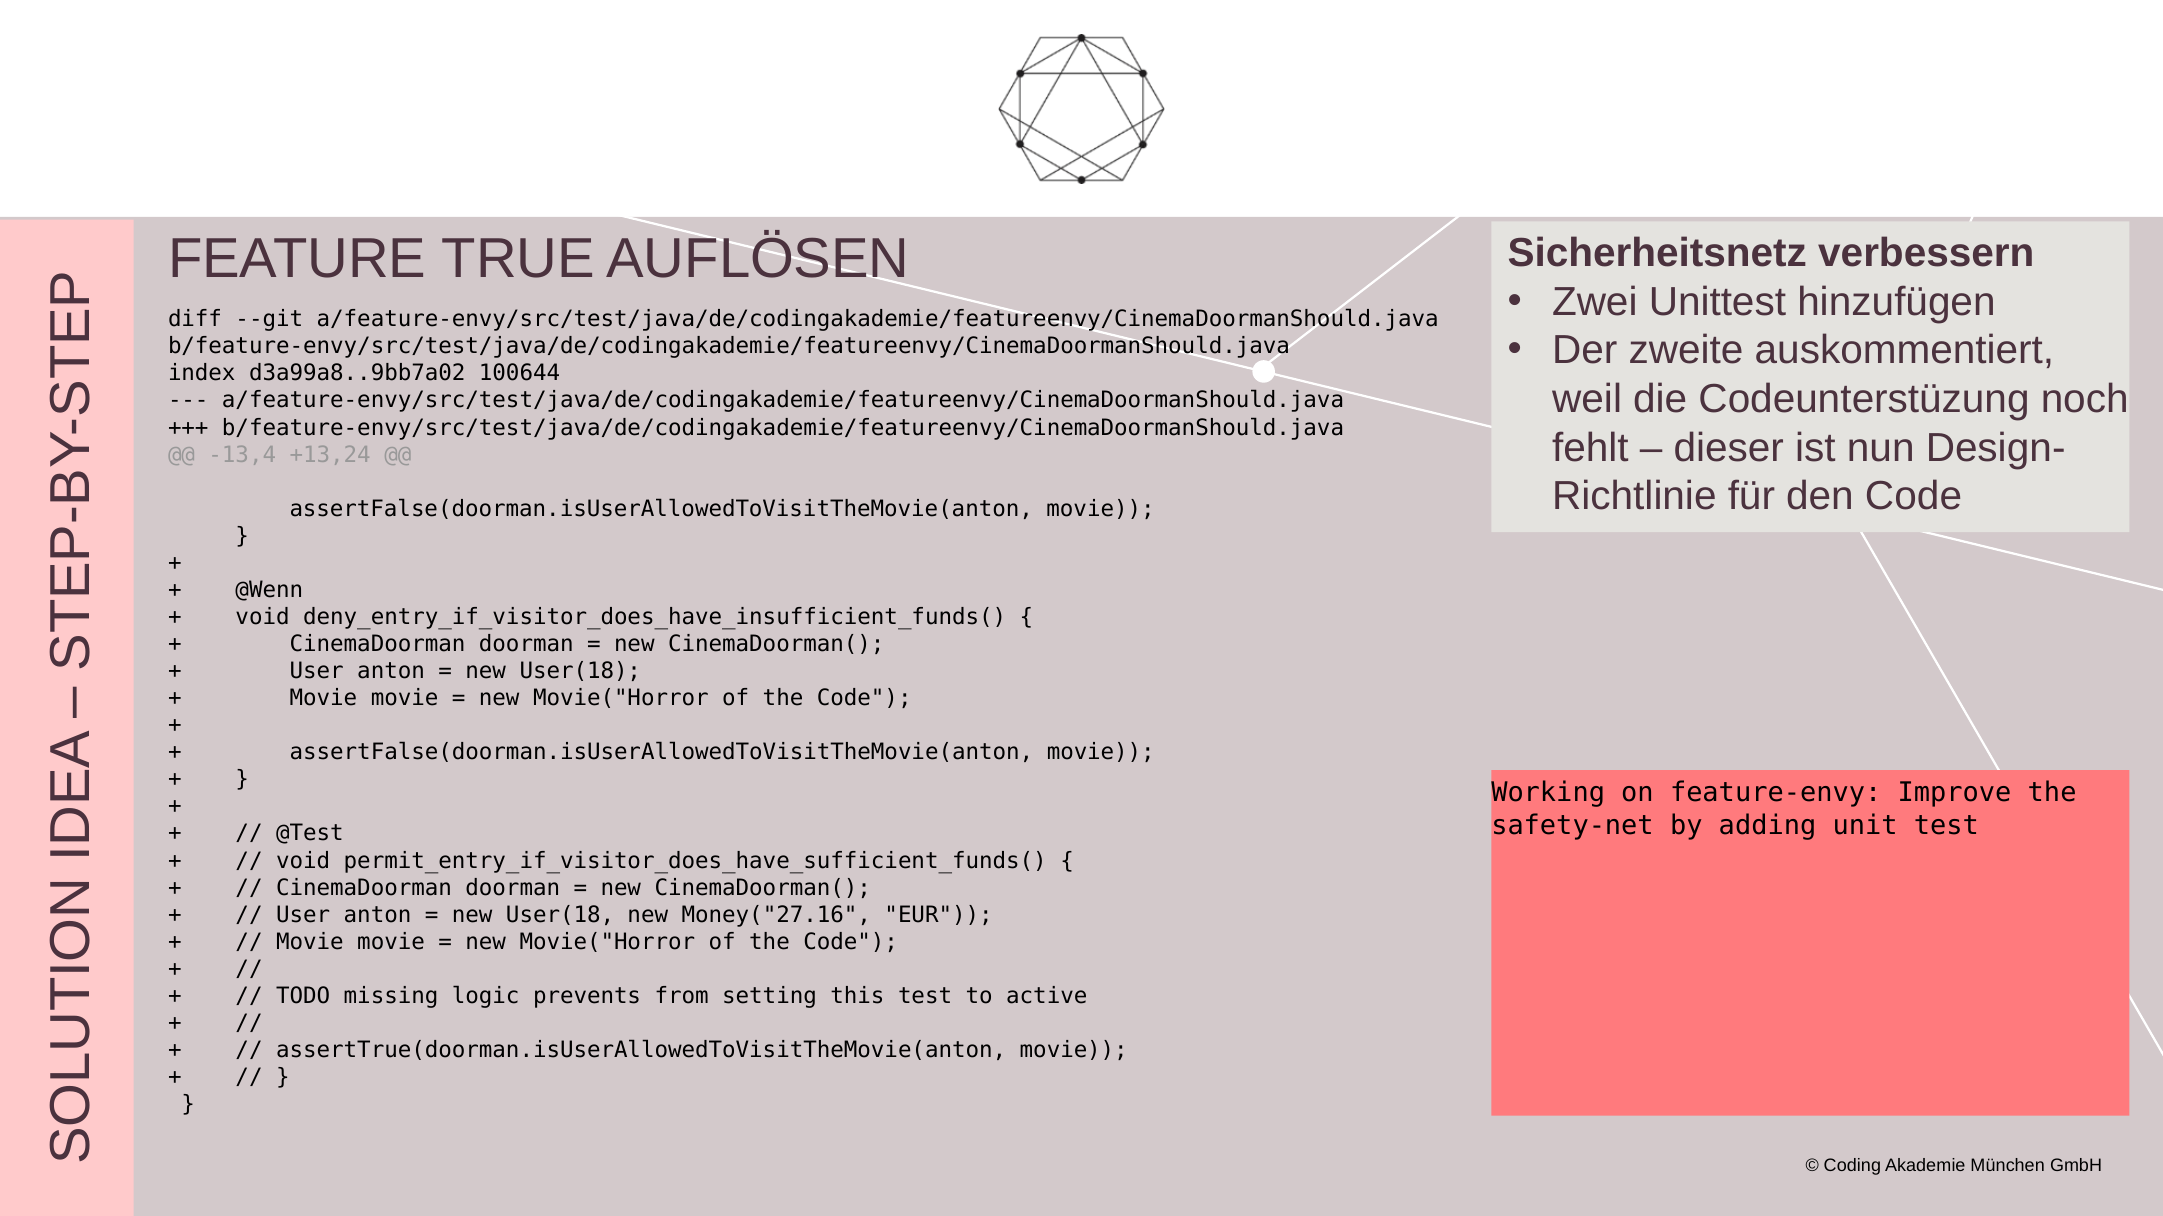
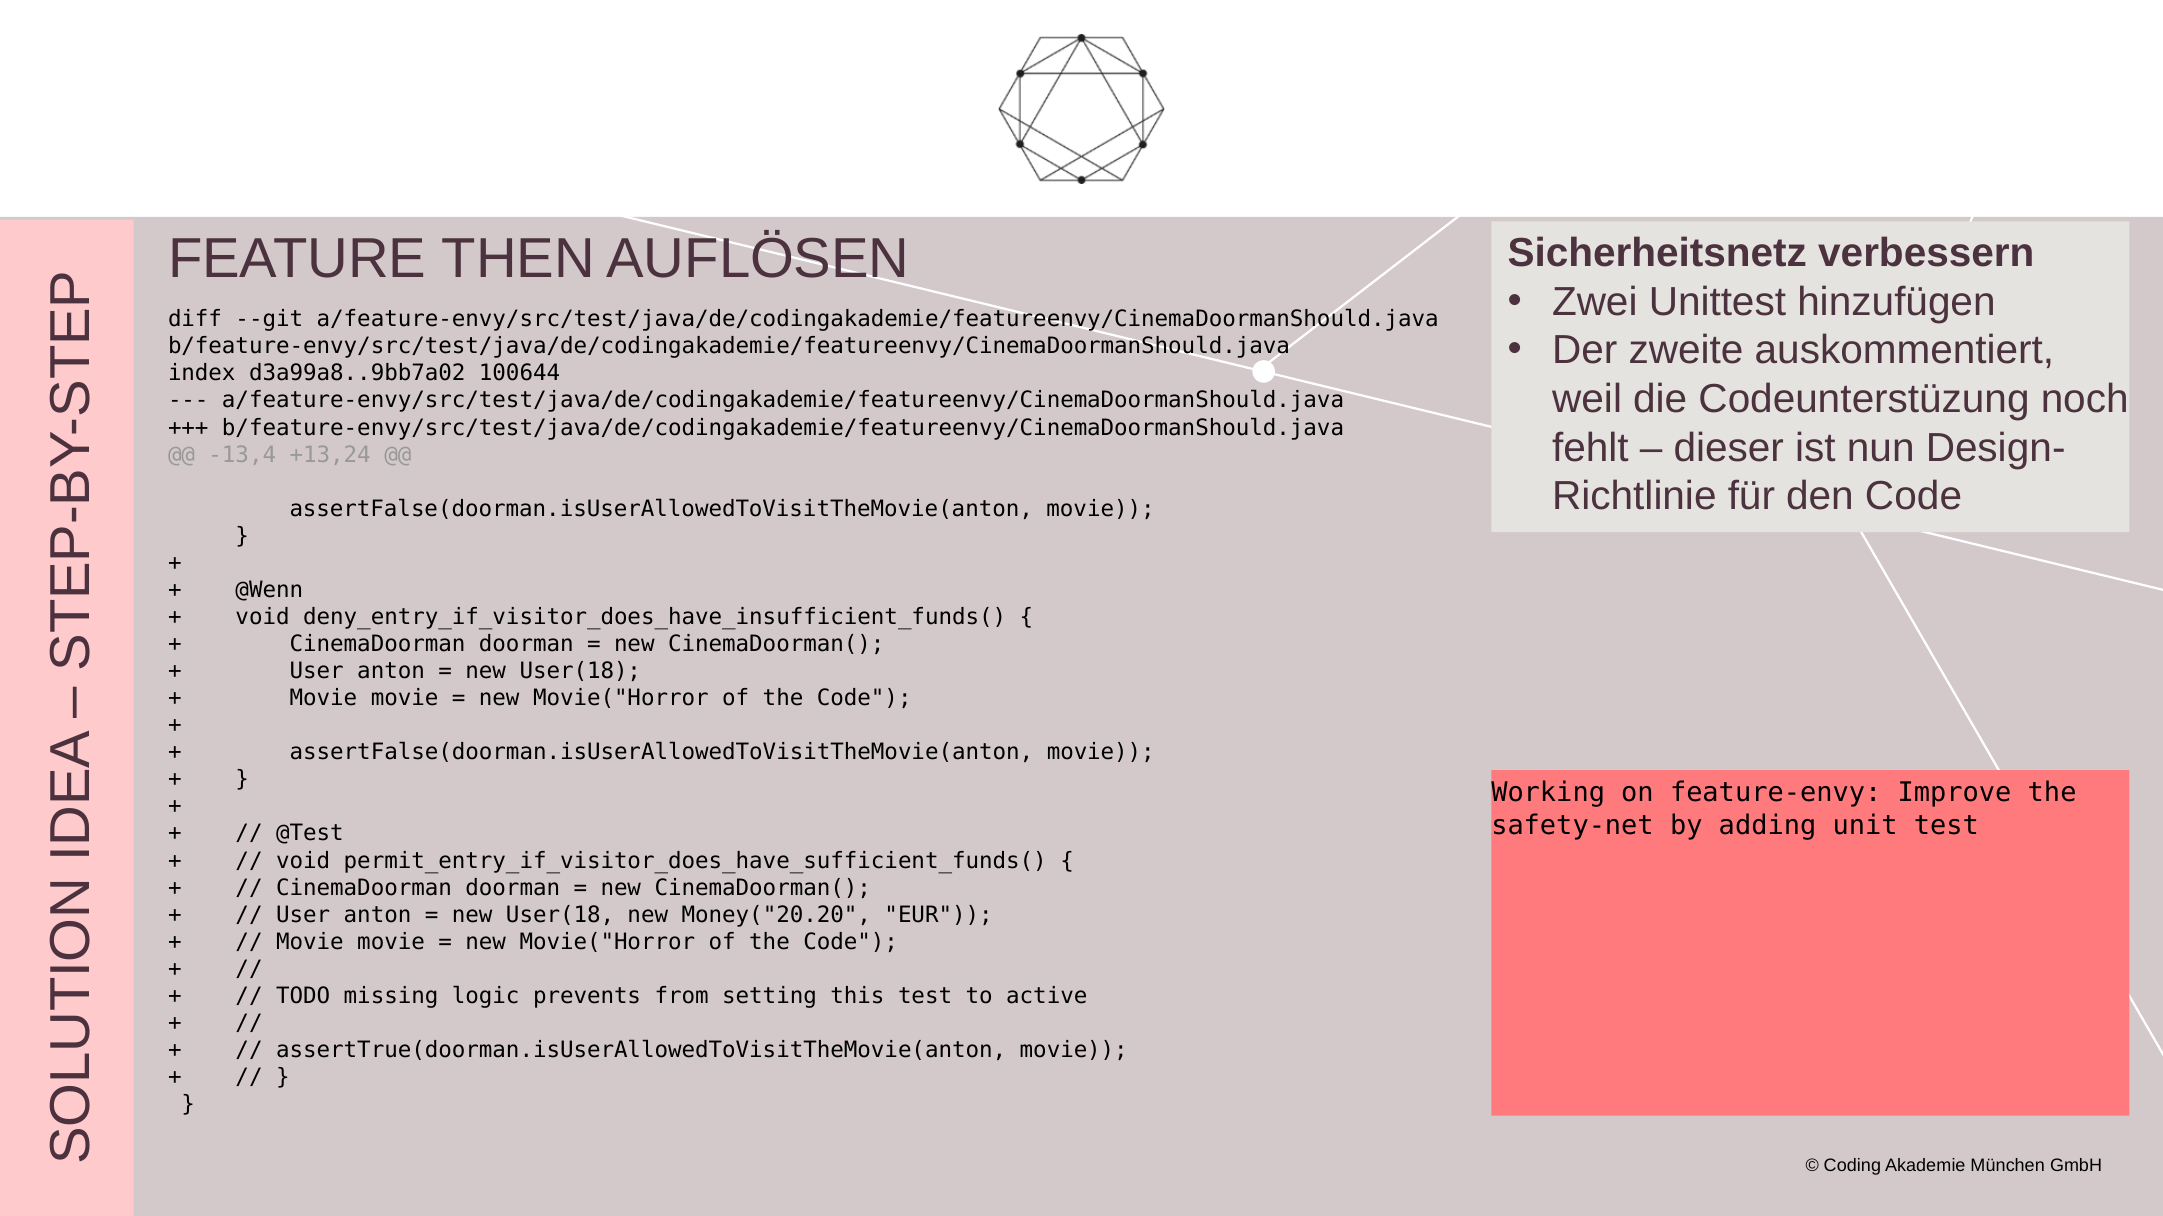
TRUE: TRUE -> THEN (518, 259)
Money("27.16: Money("27.16 -> Money("20.20 (776, 915)
